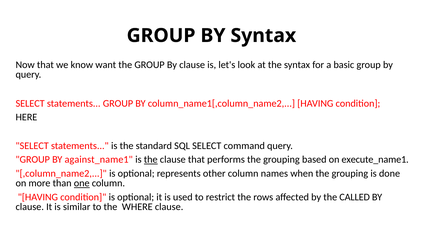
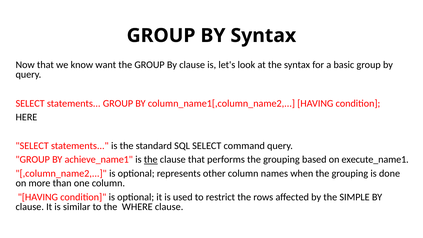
against_name1: against_name1 -> achieve_name1 (99, 160)
one underline: present -> none (82, 183)
CALLED: CALLED -> SIMPLE (355, 197)
